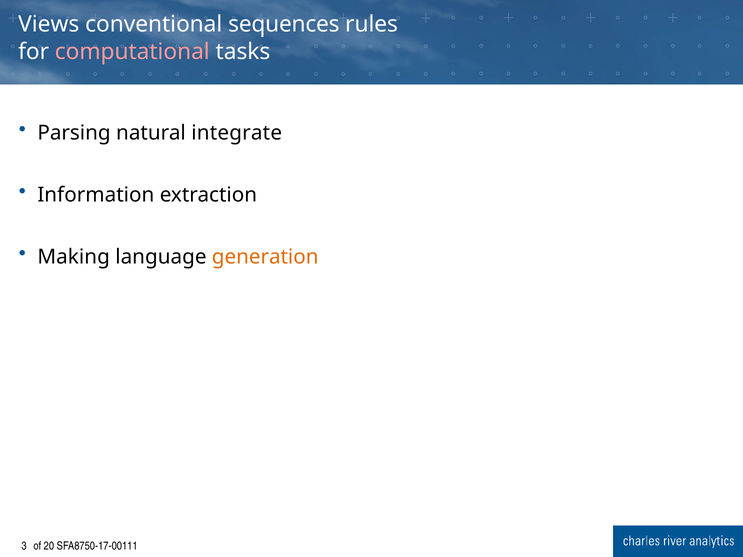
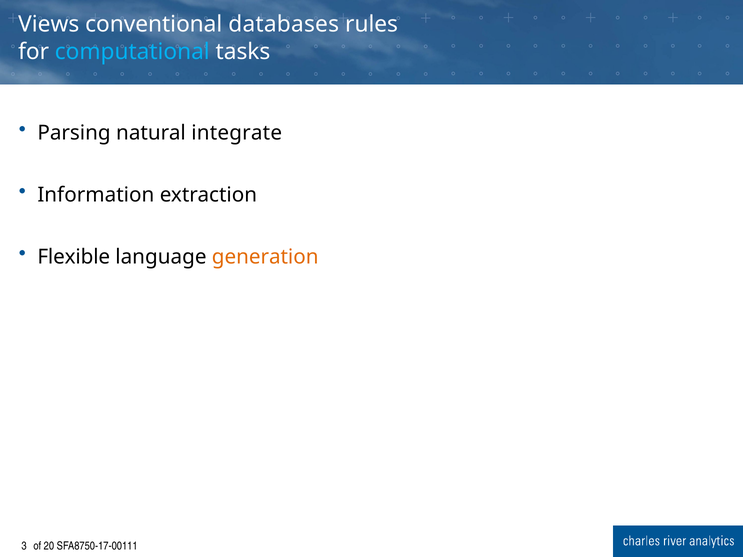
sequences: sequences -> databases (284, 24)
computational colour: pink -> light blue (132, 52)
Making: Making -> Flexible (74, 257)
